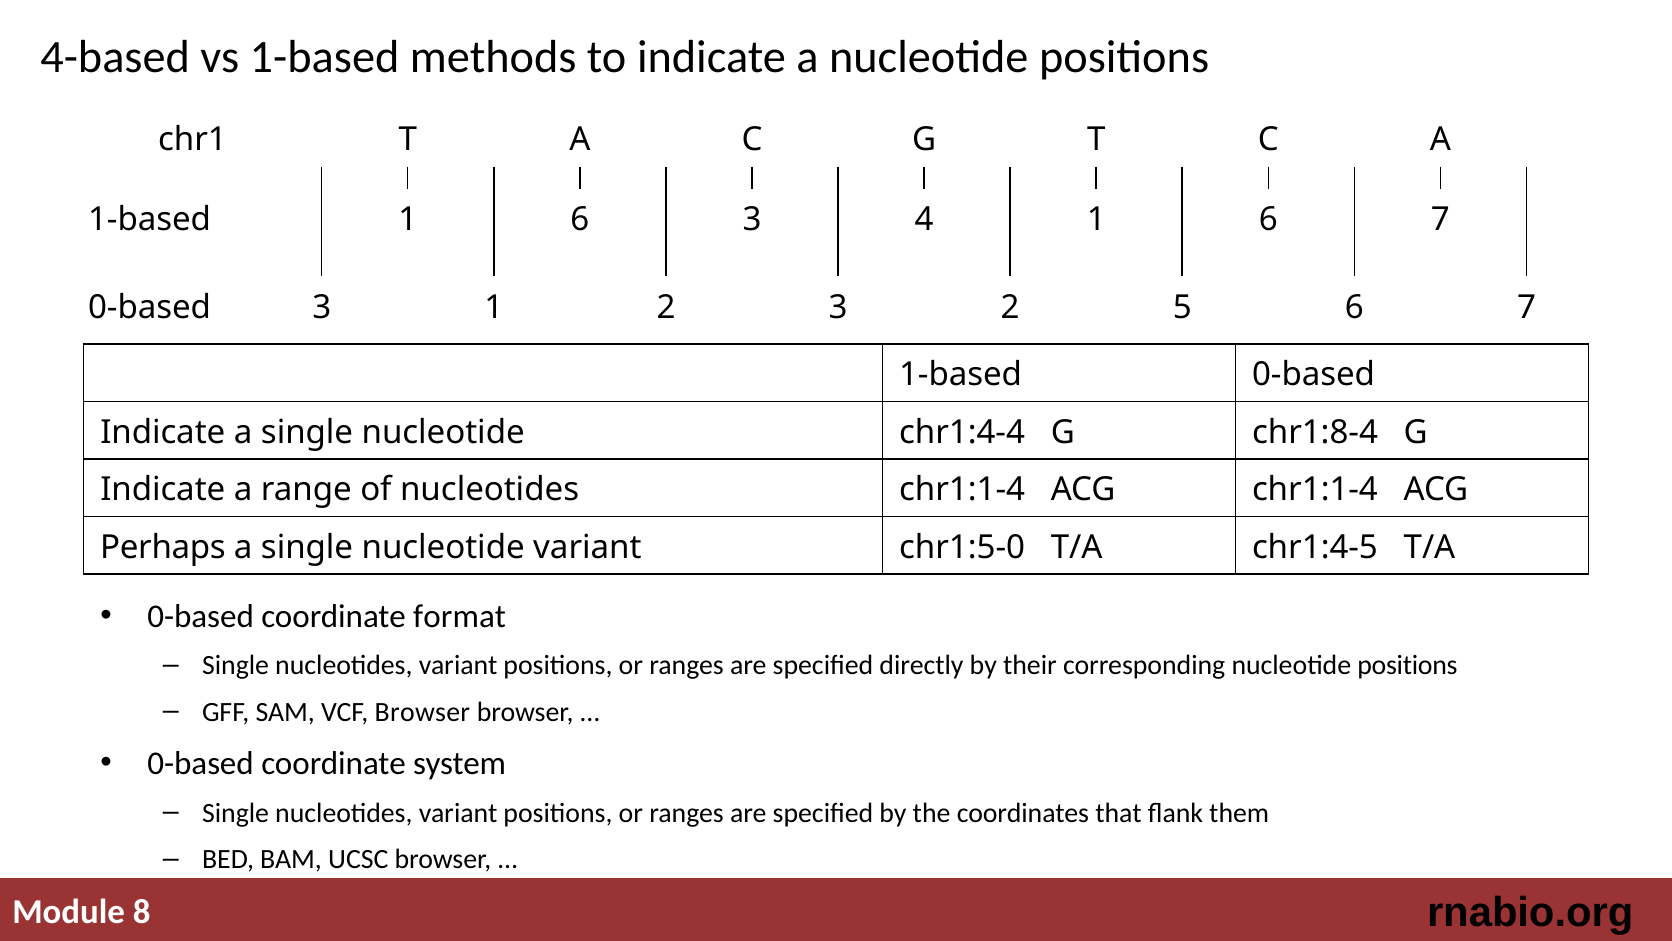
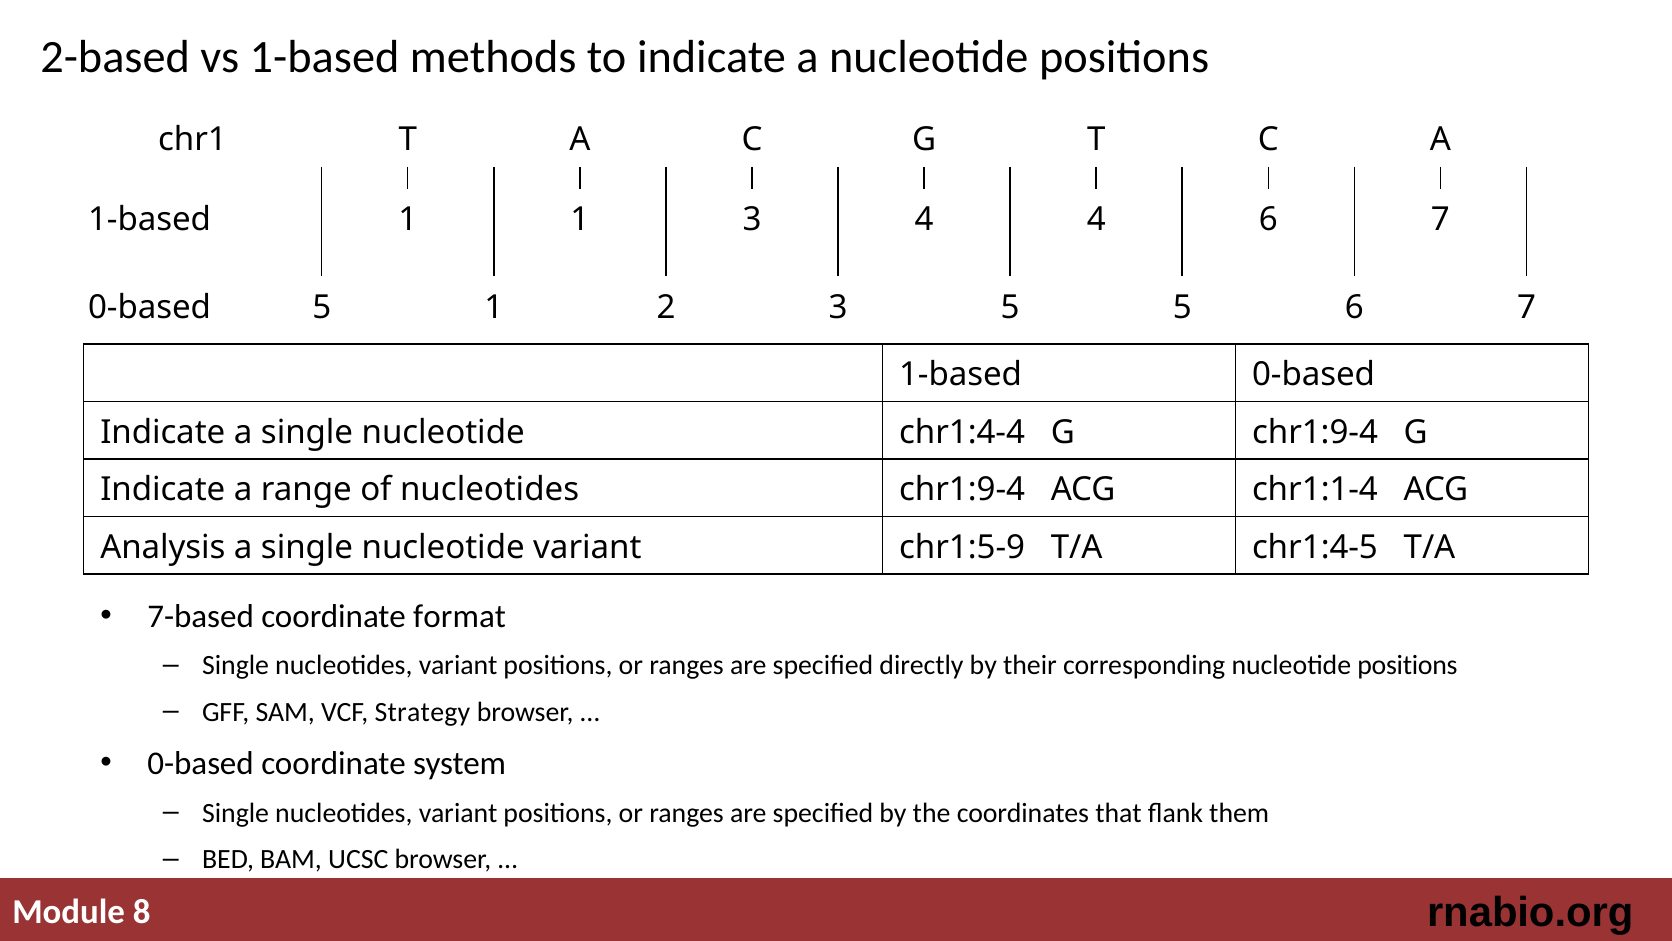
4-based: 4-based -> 2-based (115, 57)
1-based 1 6: 6 -> 1 (580, 219)
4 1: 1 -> 4 (1096, 219)
0-based 3: 3 -> 5 (322, 307)
3 2: 2 -> 5 (1010, 307)
G chr1:8-4: chr1:8-4 -> chr1:9-4 (1315, 432)
nucleotides chr1:1-4: chr1:1-4 -> chr1:9-4 (962, 489)
Perhaps: Perhaps -> Analysis (163, 547)
chr1:5-0: chr1:5-0 -> chr1:5-9 (962, 547)
0-based: 0-based -> 7-based (201, 616)
VCF Browser: Browser -> Strategy (422, 712)
